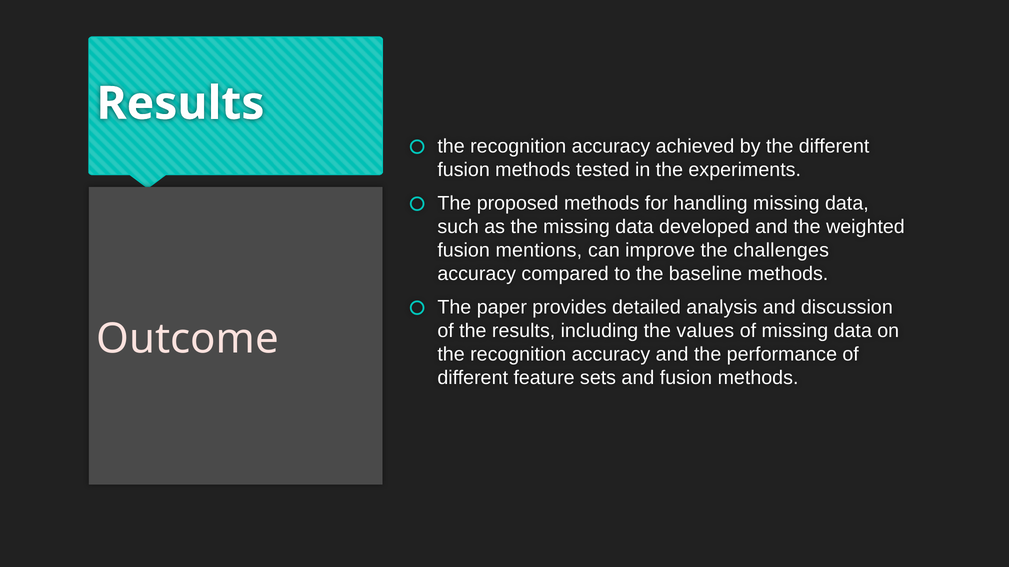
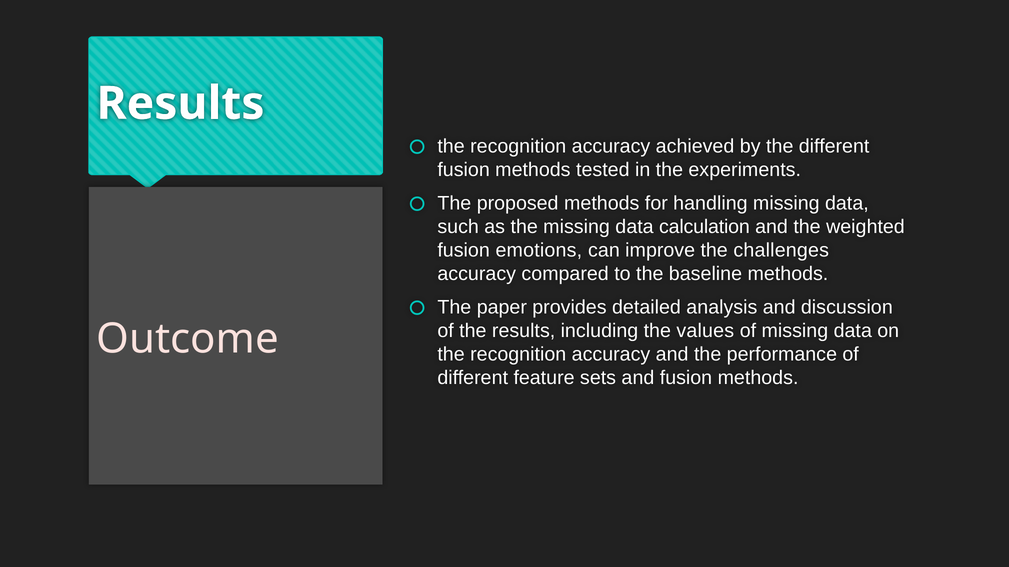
developed: developed -> calculation (704, 227)
mentions: mentions -> emotions (539, 251)
